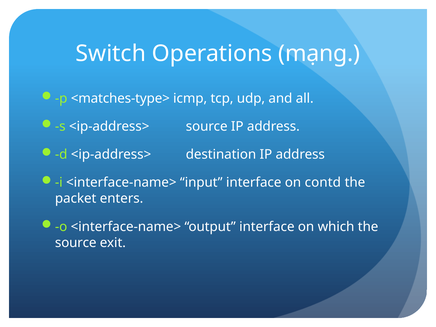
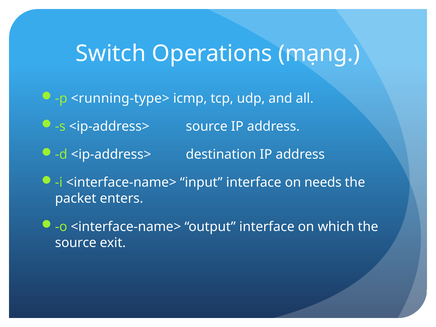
<matches-type>: <matches-type> -> <running-type> (120, 98)
contd: contd -> needs (323, 183)
